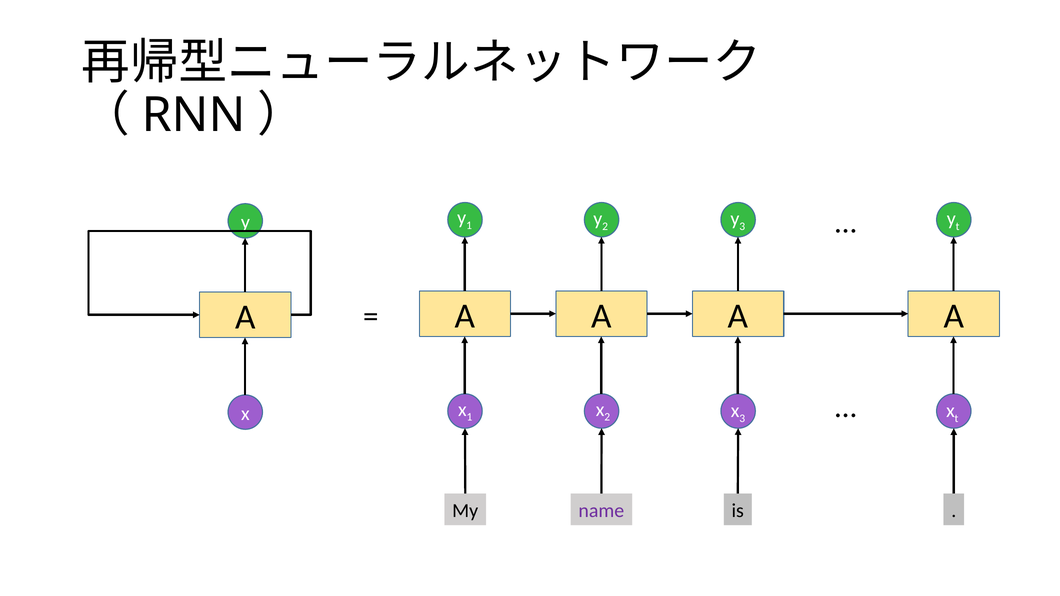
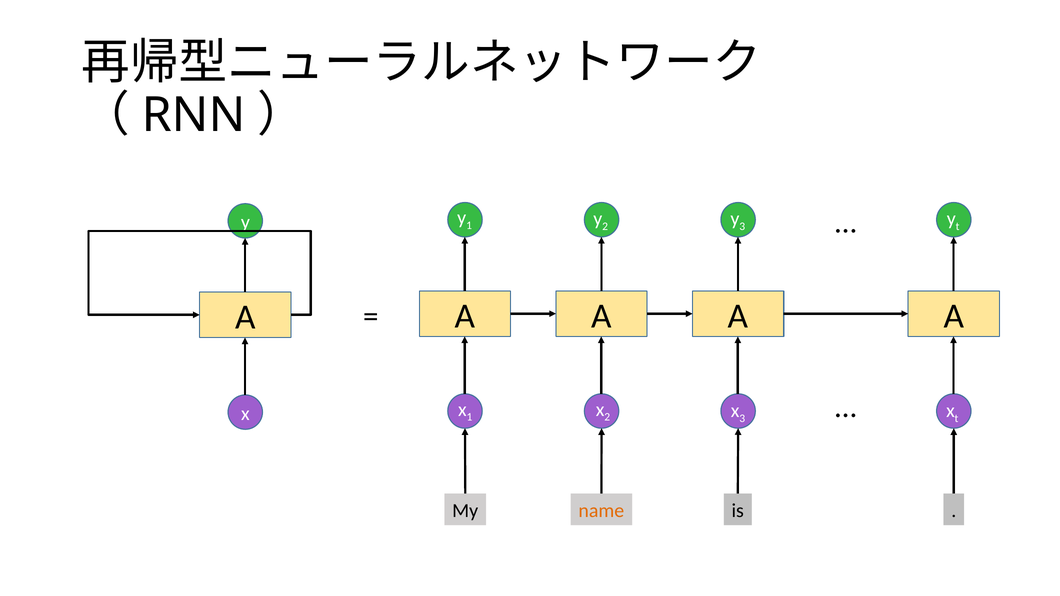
name colour: purple -> orange (601, 511)
